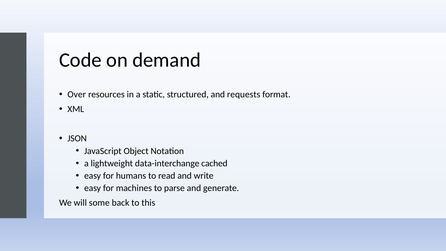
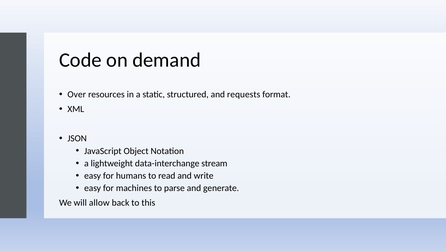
cached: cached -> stream (214, 163)
some: some -> allow (99, 203)
